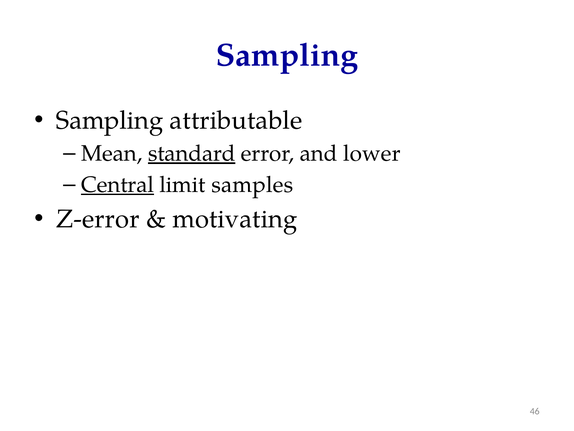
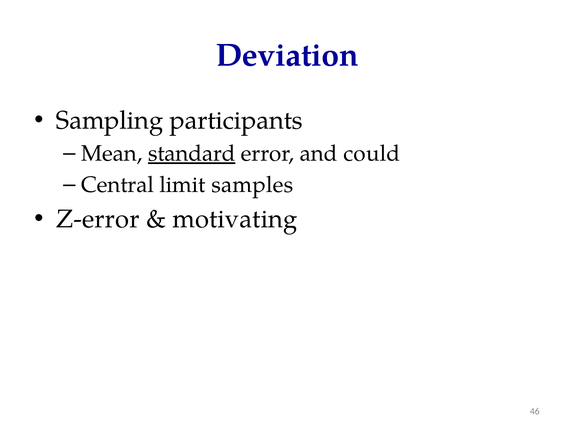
Sampling: Sampling -> Deviation (287, 55)
attributable: attributable -> participants (236, 120)
lower: lower -> could (372, 153)
Central underline: present -> none (118, 185)
